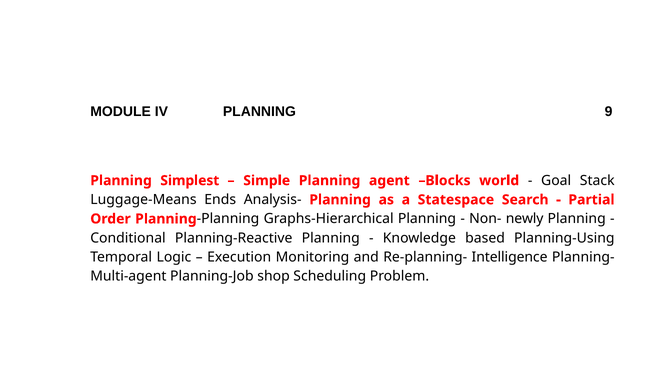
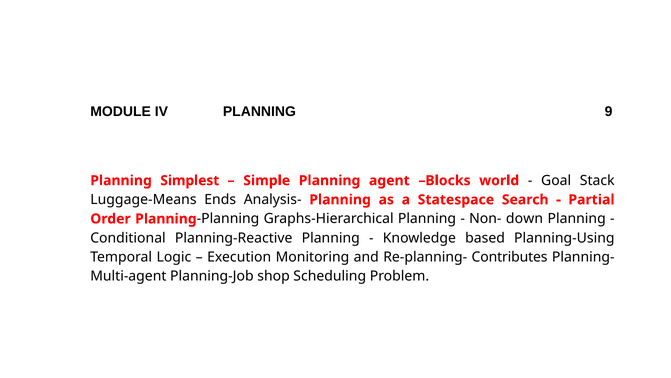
newly: newly -> down (524, 219)
Intelligence: Intelligence -> Contributes (510, 257)
